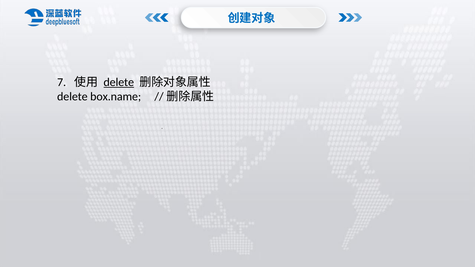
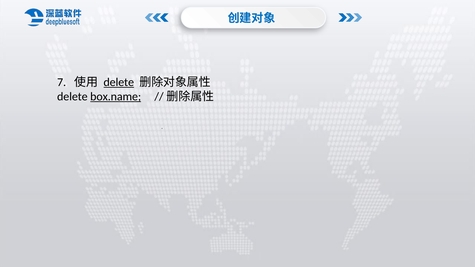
box.name underline: none -> present (116, 97)
